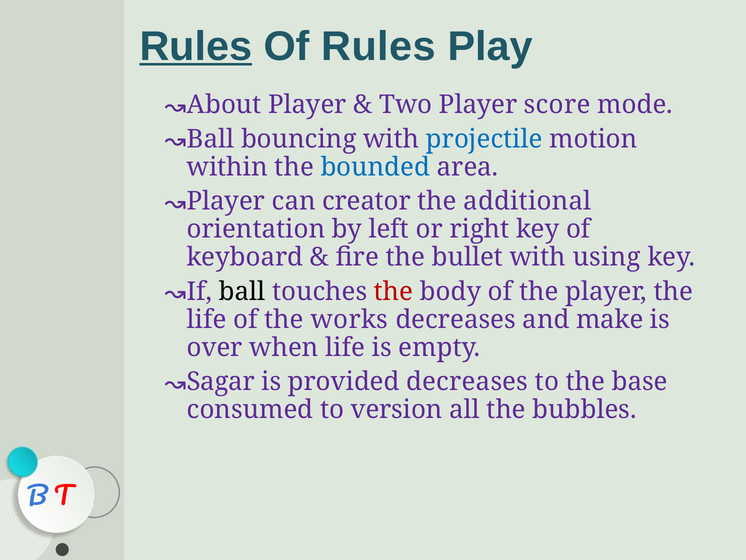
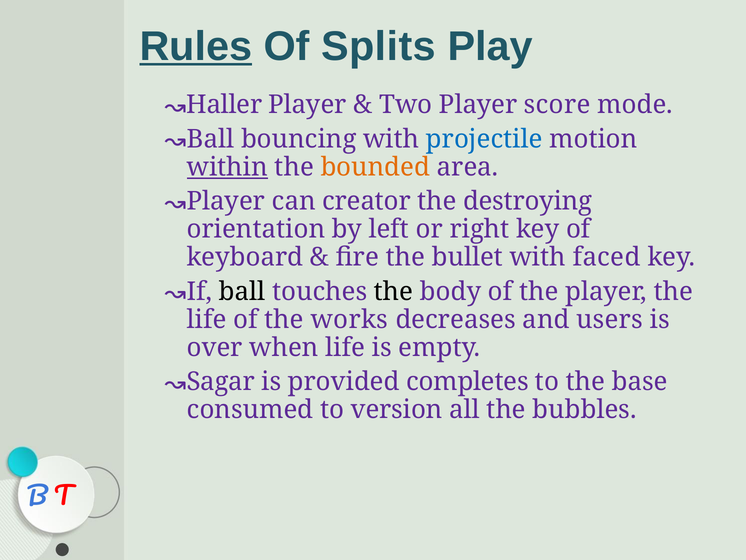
Of Rules: Rules -> Splits (378, 47)
About: About -> Haller (224, 105)
within underline: none -> present (227, 167)
bounded colour: blue -> orange (375, 167)
additional: additional -> destroying (528, 201)
using: using -> faced (607, 257)
the colour: red -> black (394, 291)
make: make -> users (610, 319)
provided decreases: decreases -> completes (467, 381)
